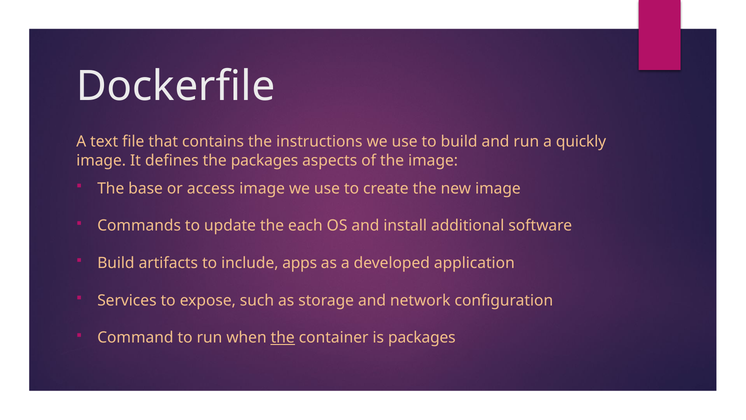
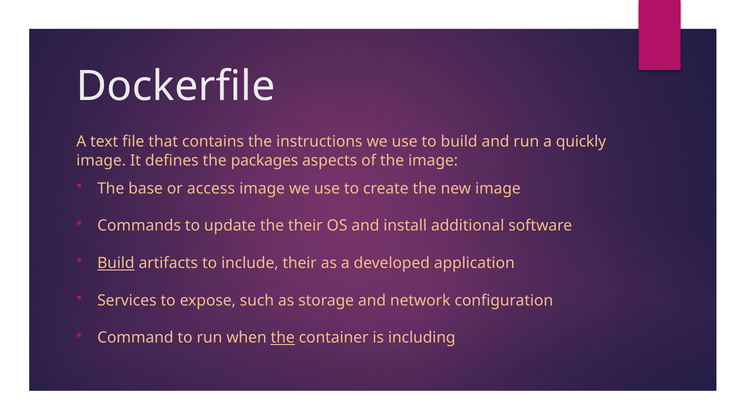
the each: each -> their (305, 226)
Build underline: none -> present (116, 263)
include apps: apps -> their (300, 263)
is packages: packages -> including (422, 338)
